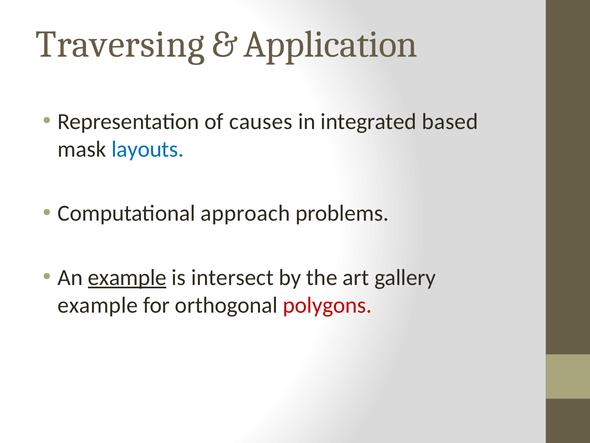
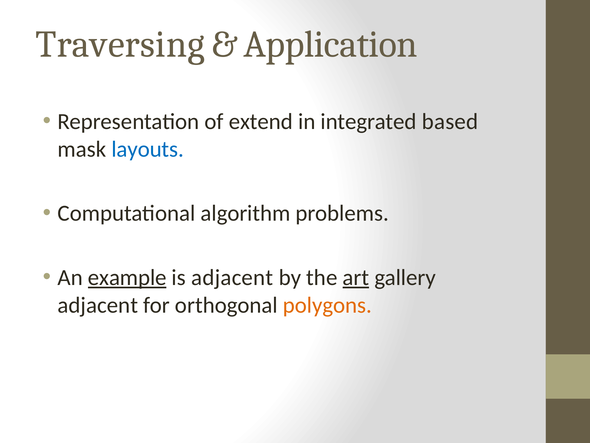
causes: causes -> extend (261, 122)
approach: approach -> algorithm (245, 213)
is intersect: intersect -> adjacent (232, 277)
art underline: none -> present (356, 277)
example: example -> adjacent (98, 305)
polygons colour: red -> orange (327, 305)
